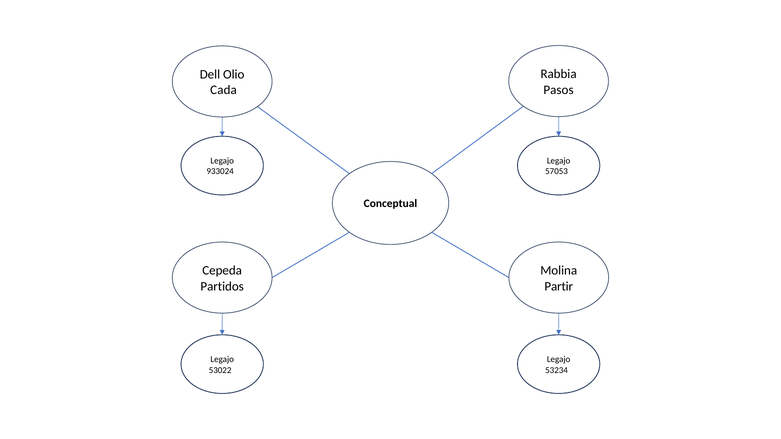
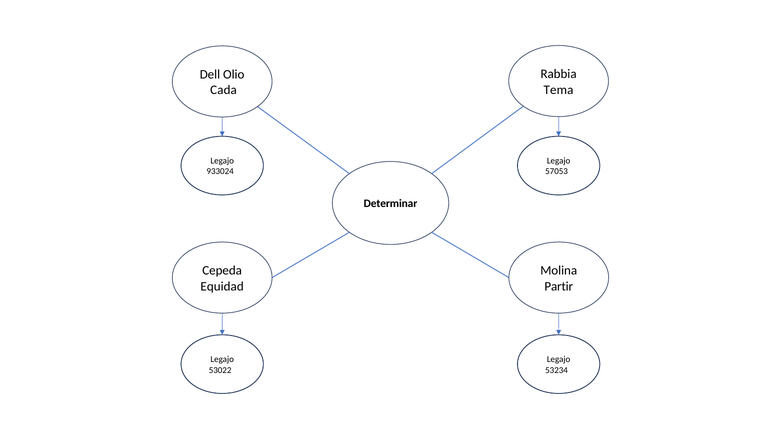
Pasos: Pasos -> Tema (558, 90)
Conceptual: Conceptual -> Determinar (391, 204)
Partidos: Partidos -> Equidad (222, 286)
